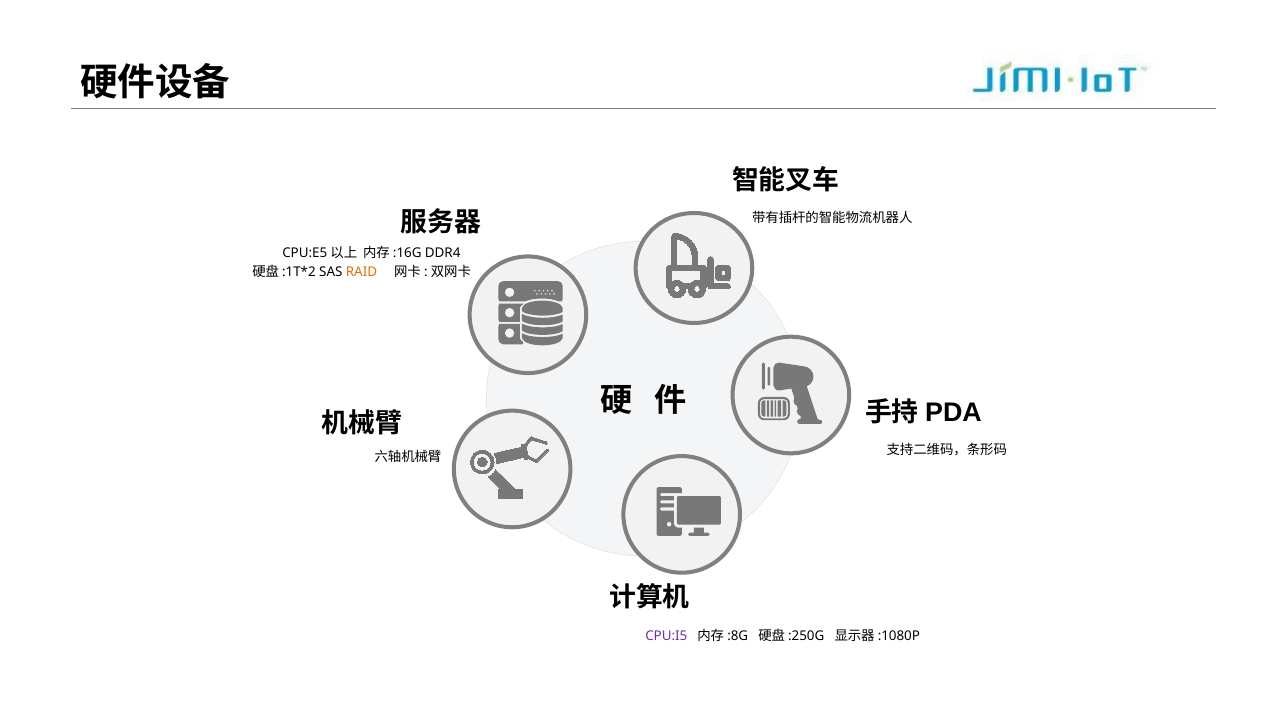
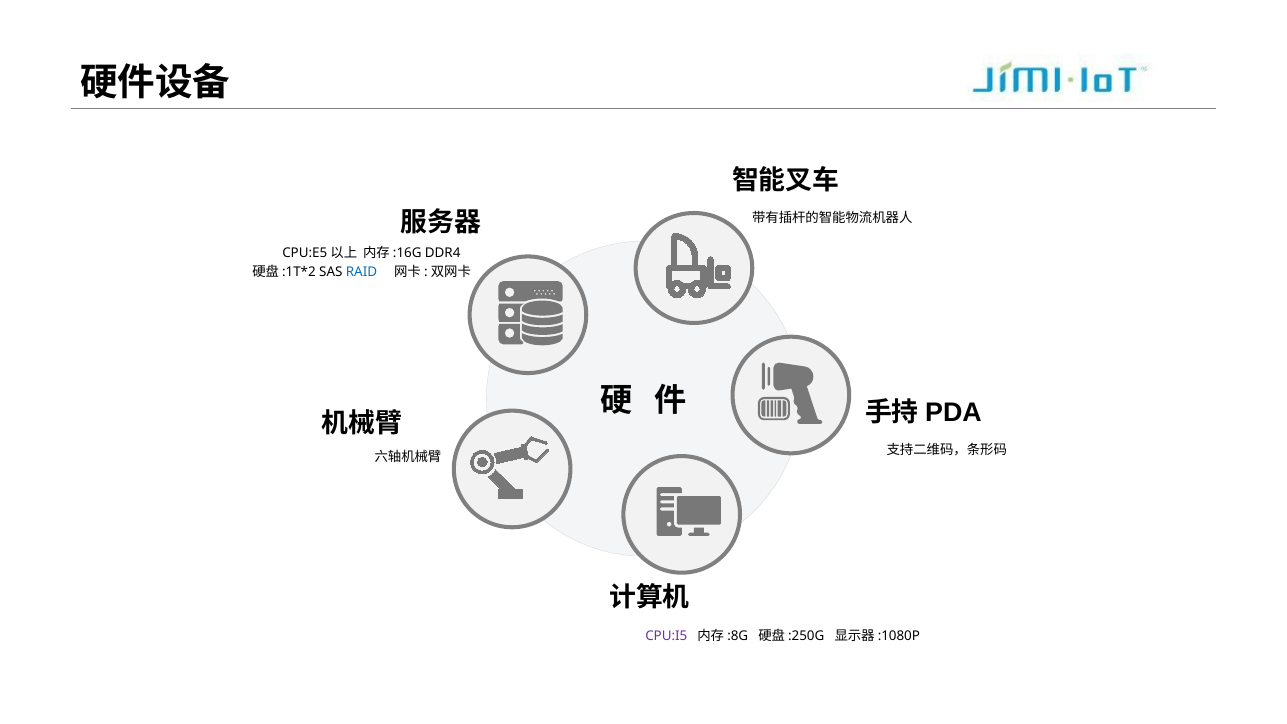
RAID colour: orange -> blue (361, 272)
